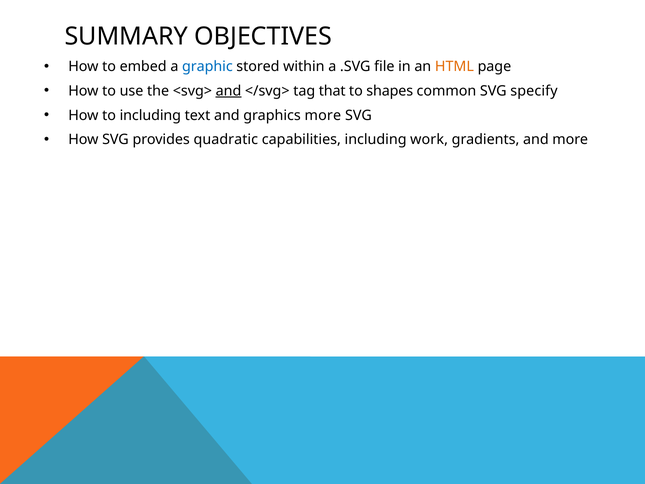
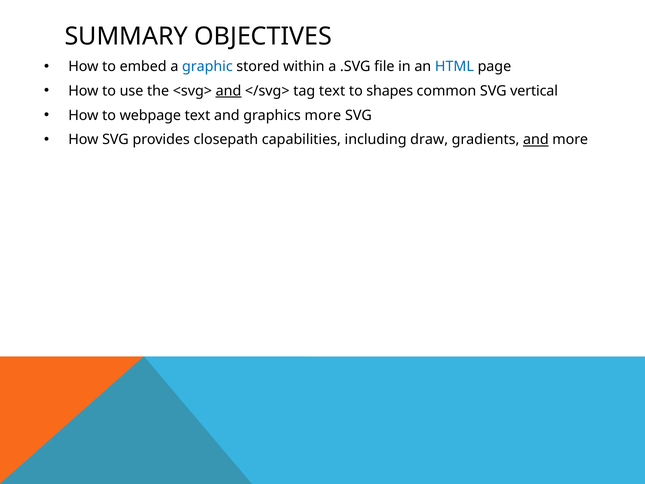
HTML colour: orange -> blue (454, 67)
tag that: that -> text (332, 91)
specify: specify -> vertical (534, 91)
to including: including -> webpage (150, 115)
quadratic: quadratic -> closepath (226, 140)
work: work -> draw (429, 140)
and underline: none -> present (536, 140)
